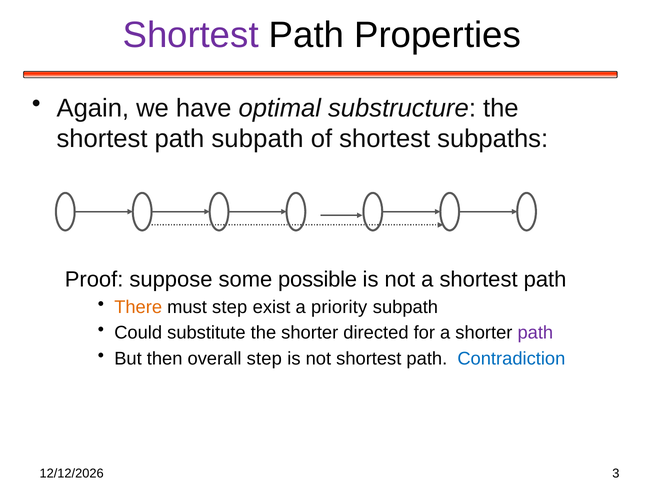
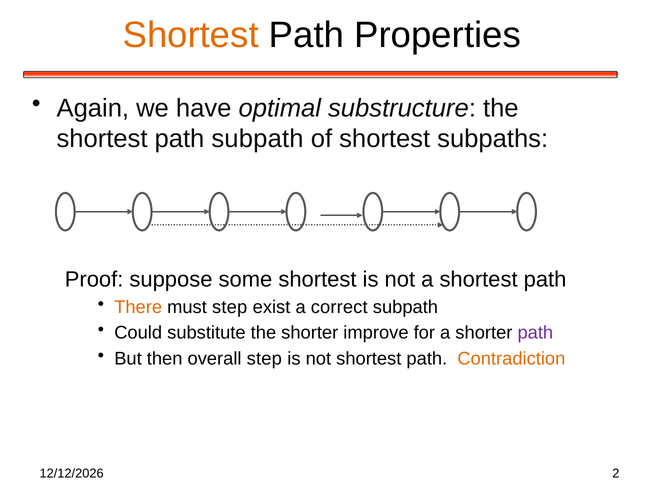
Shortest colour: purple -> orange (191, 35)
some possible: possible -> shortest (317, 279)
priority: priority -> correct (339, 307)
directed: directed -> improve (376, 332)
Contradiction colour: blue -> orange (511, 358)
3: 3 -> 2 (616, 473)
